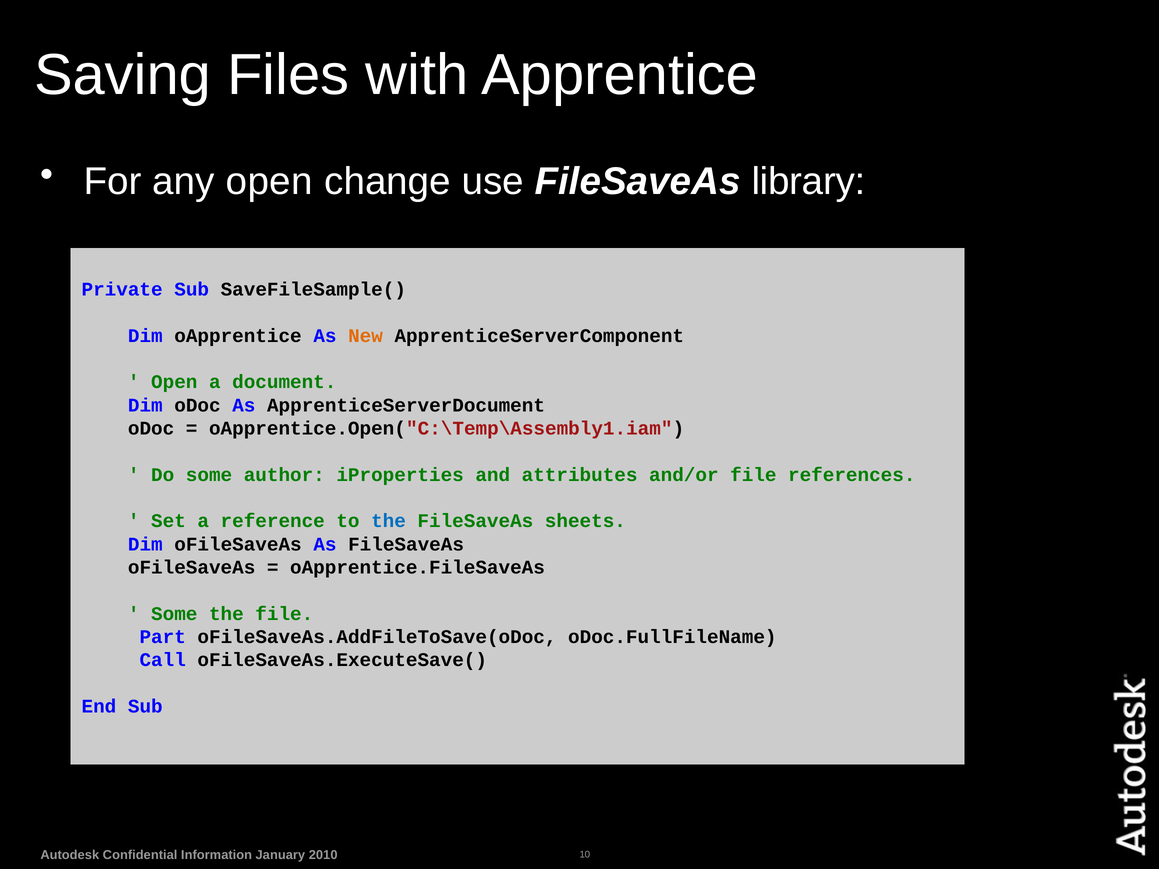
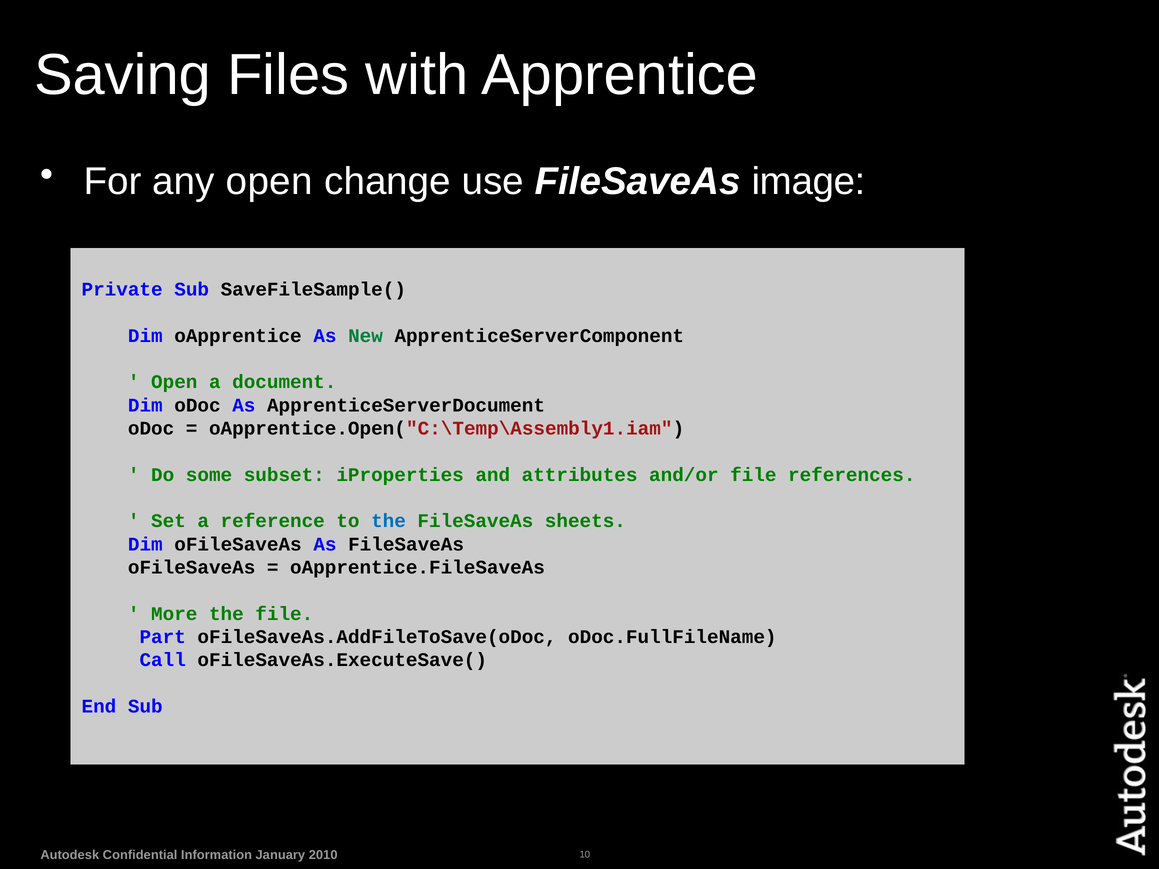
library: library -> image (809, 182)
New colour: orange -> green (366, 336)
author: author -> subset (284, 475)
Some: Some -> More (174, 614)
